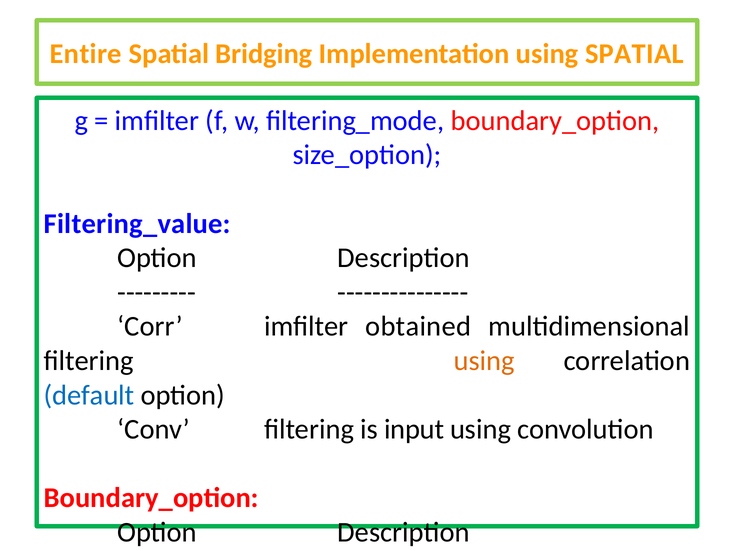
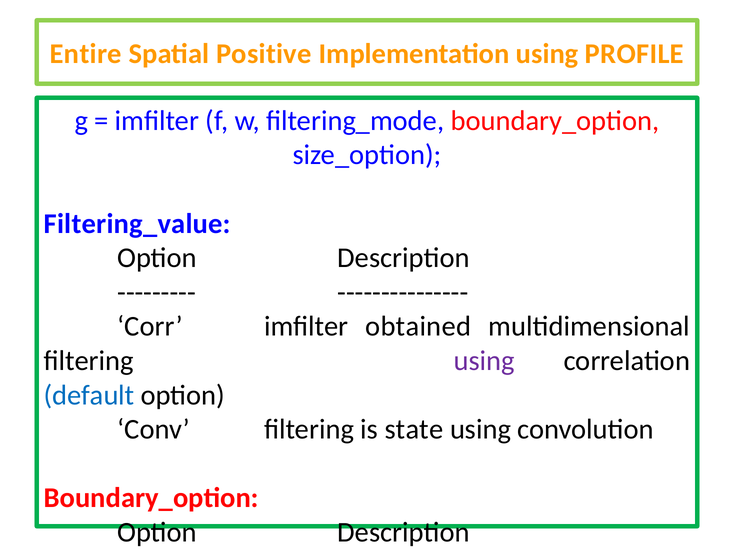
Bridging: Bridging -> Positive (264, 54)
using SPATIAL: SPATIAL -> PROFILE (634, 54)
using colour: orange -> purple (484, 360)
is input: input -> state (414, 429)
